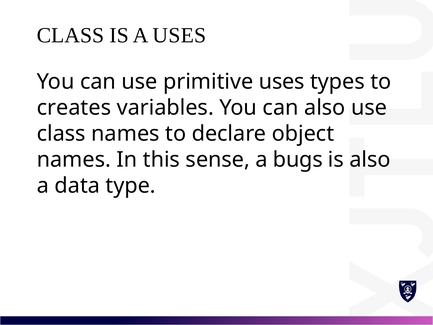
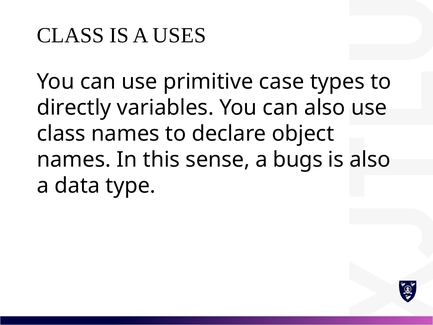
primitive uses: uses -> case (282, 82)
creates: creates -> directly (74, 108)
